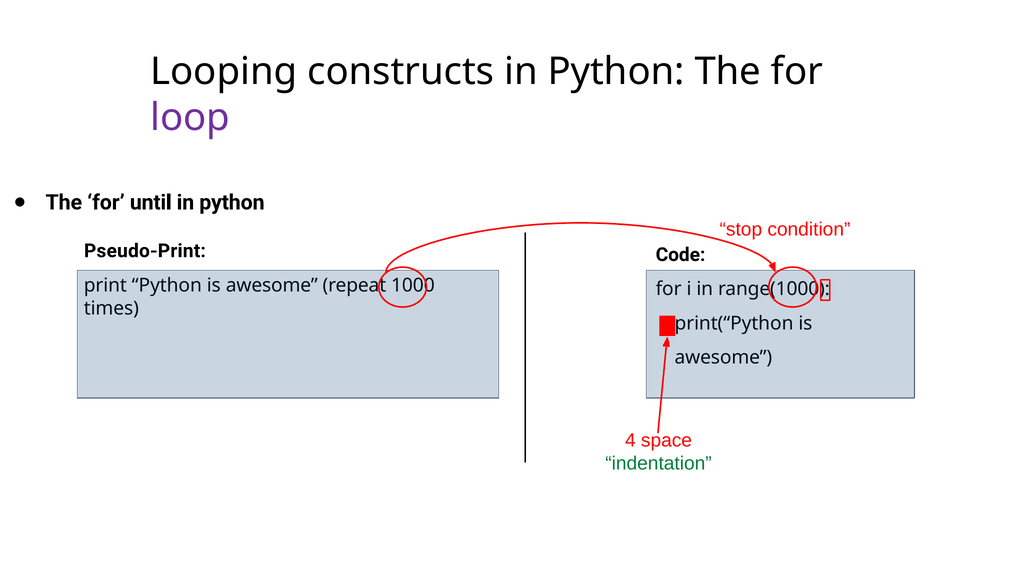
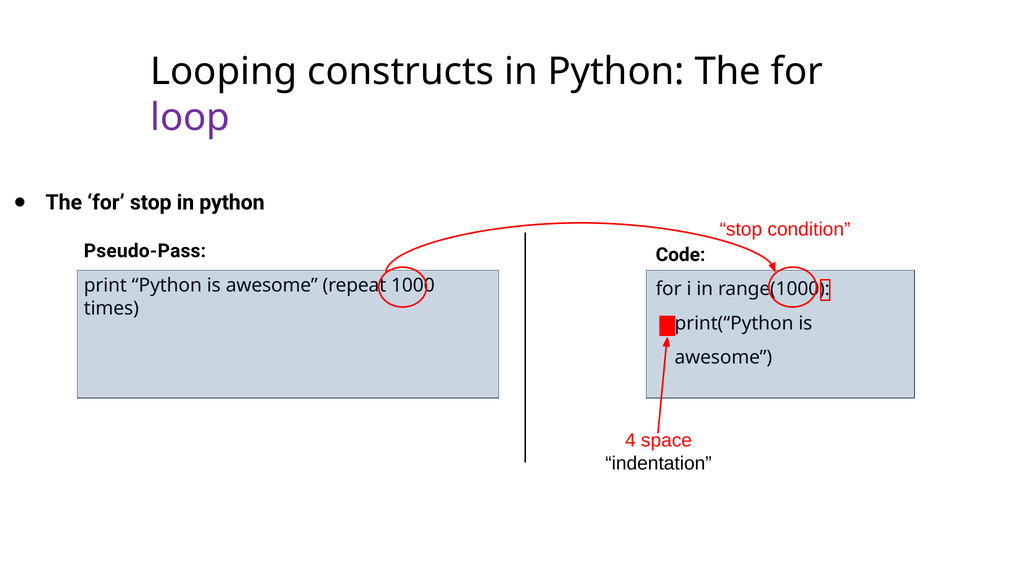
for until: until -> stop (151, 203)
Pseudo-Print: Pseudo-Print -> Pseudo-Pass (145, 251)
indentation colour: green -> black (658, 464)
